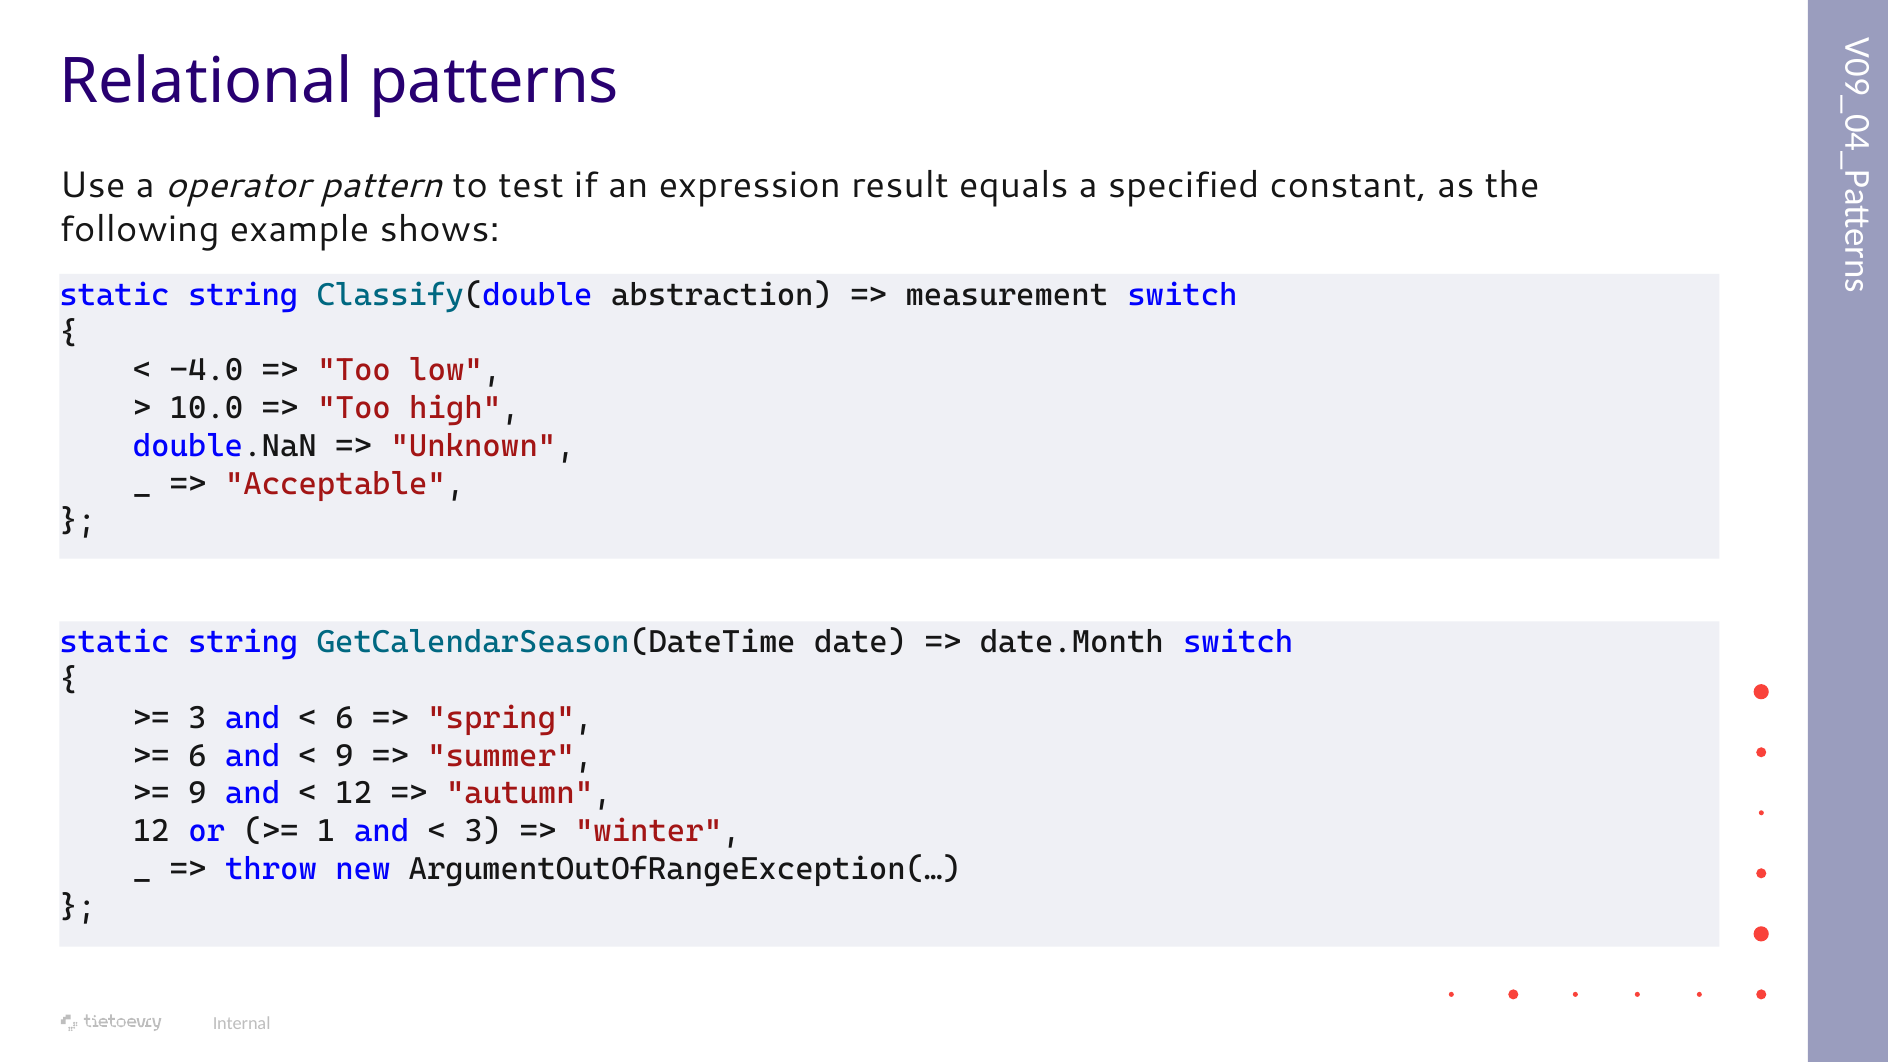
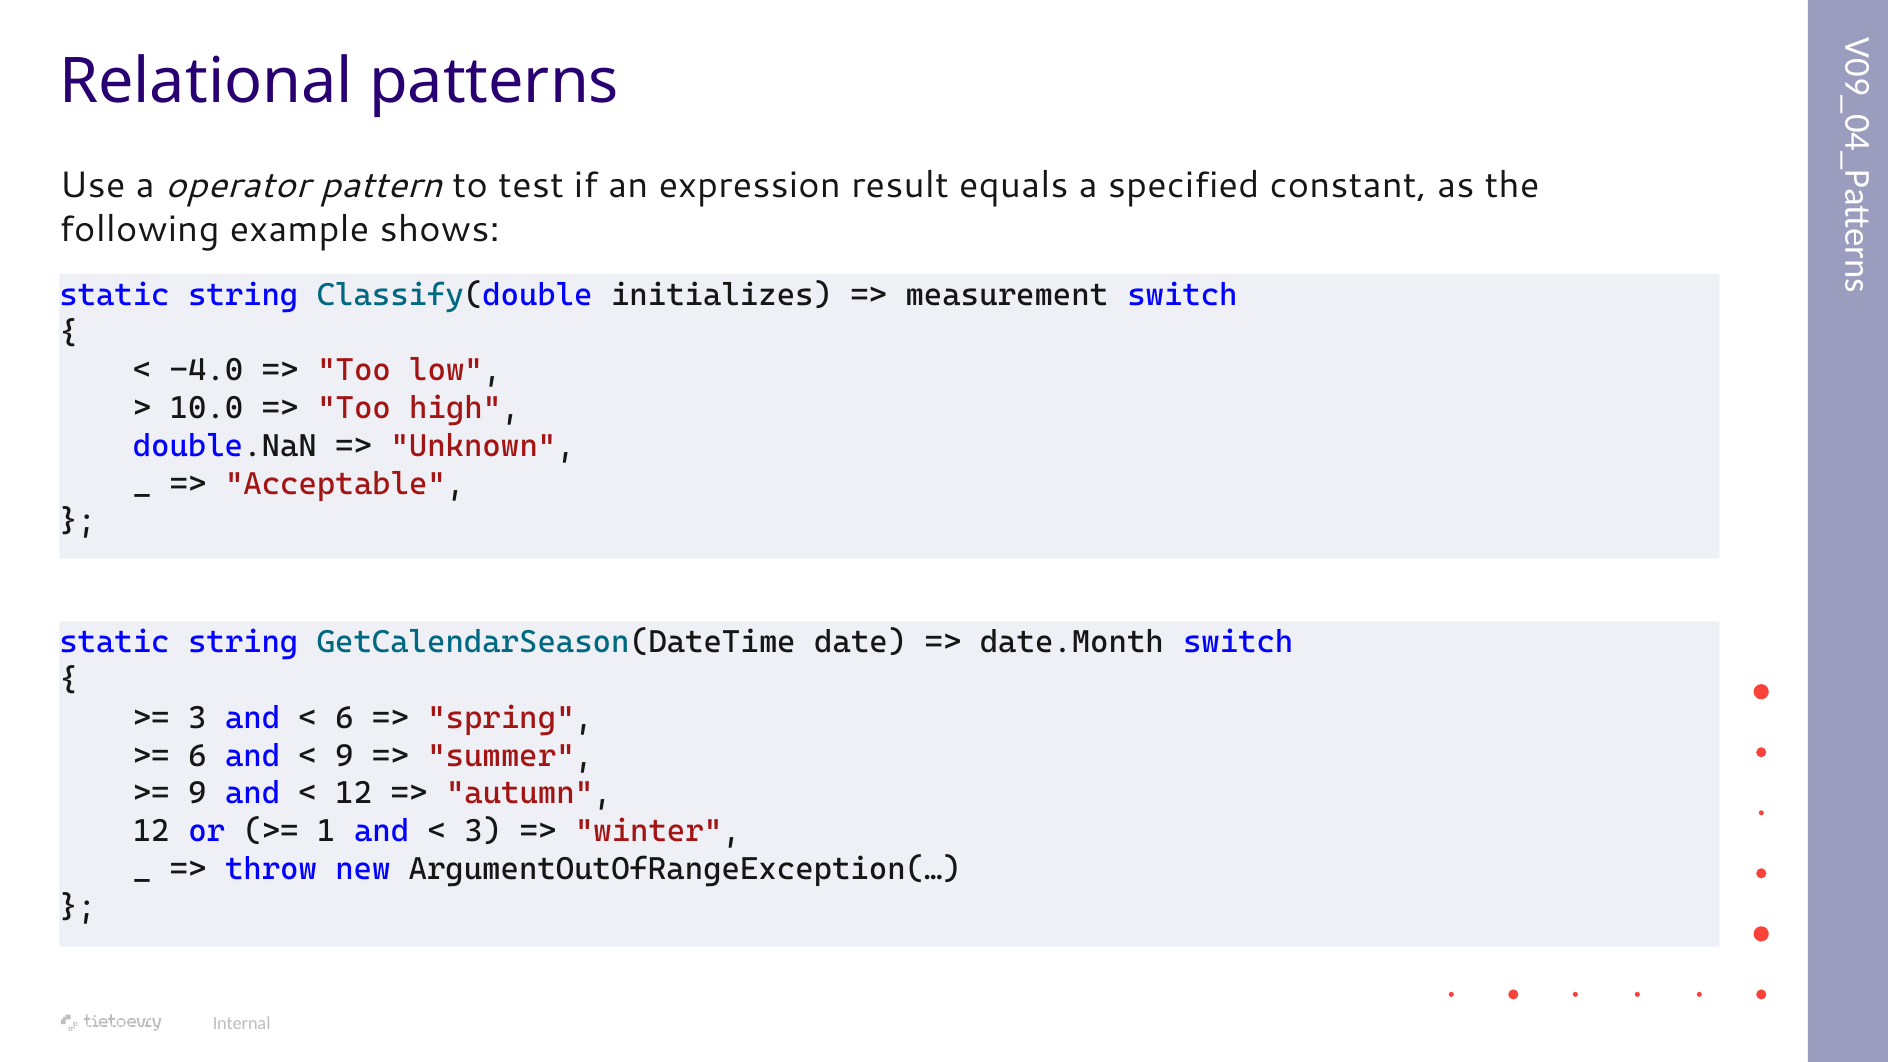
abstraction: abstraction -> initializes (722, 295)
